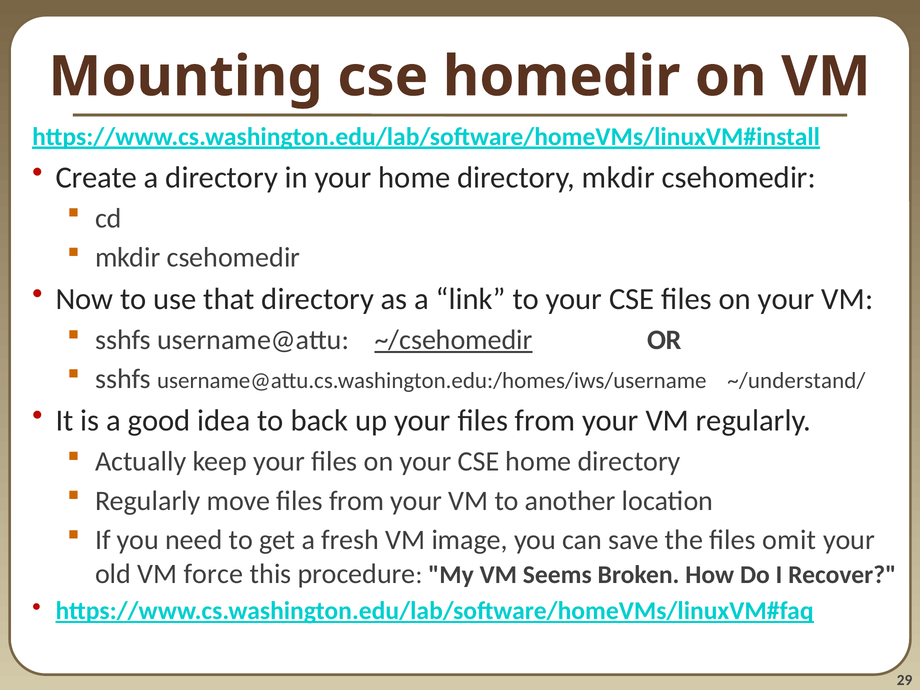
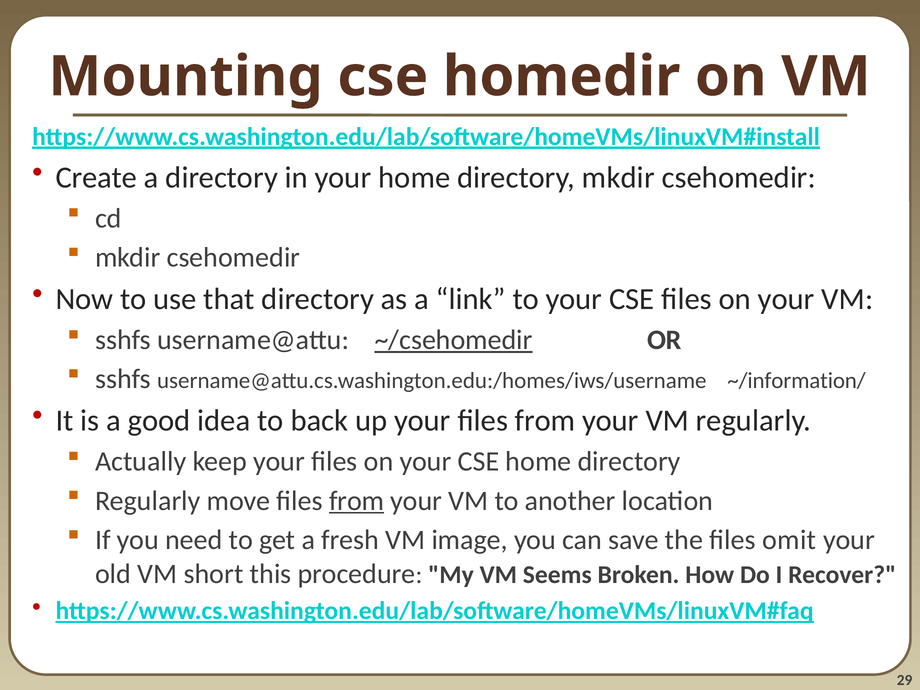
~/understand/: ~/understand/ -> ~/information/ (797, 381)
from underline: none -> present (357, 501)
force: force -> short (214, 574)
